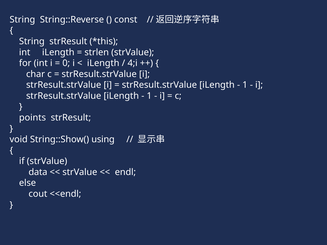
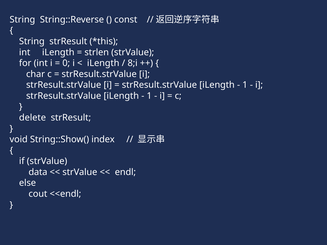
4;i: 4;i -> 8;i (133, 63)
points: points -> delete (32, 118)
using: using -> index (103, 140)
